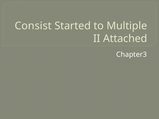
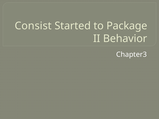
Multiple: Multiple -> Package (127, 26)
Attached: Attached -> Behavior (125, 39)
